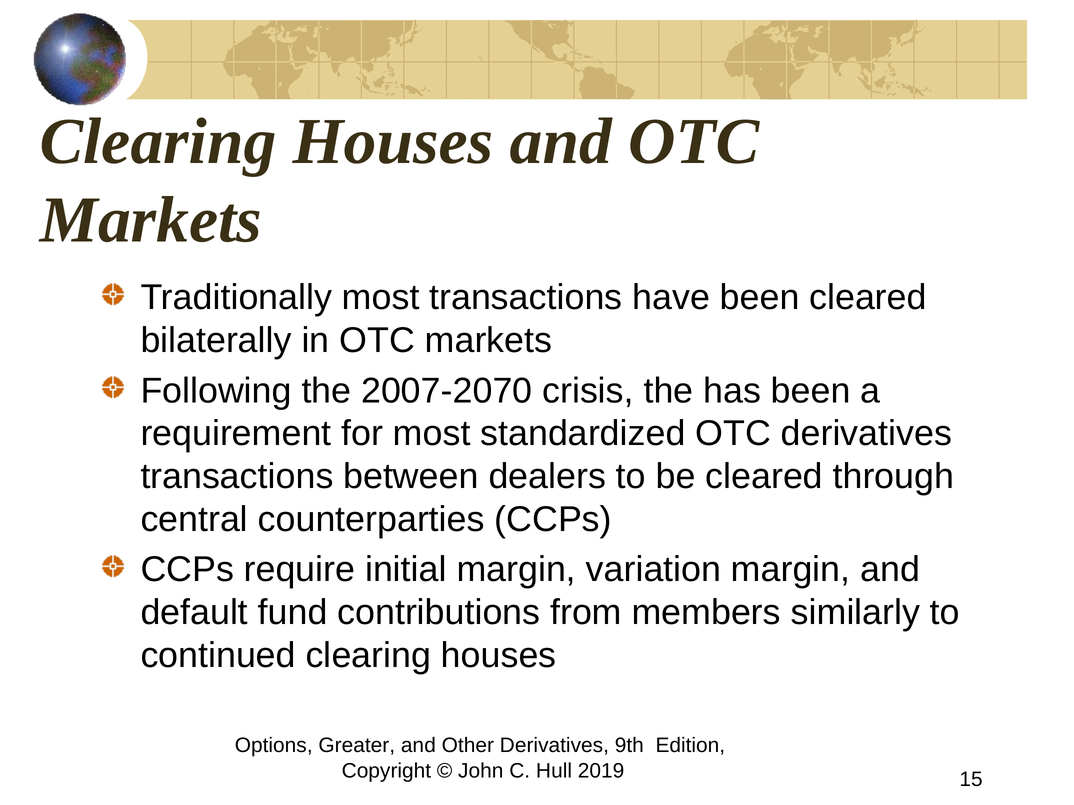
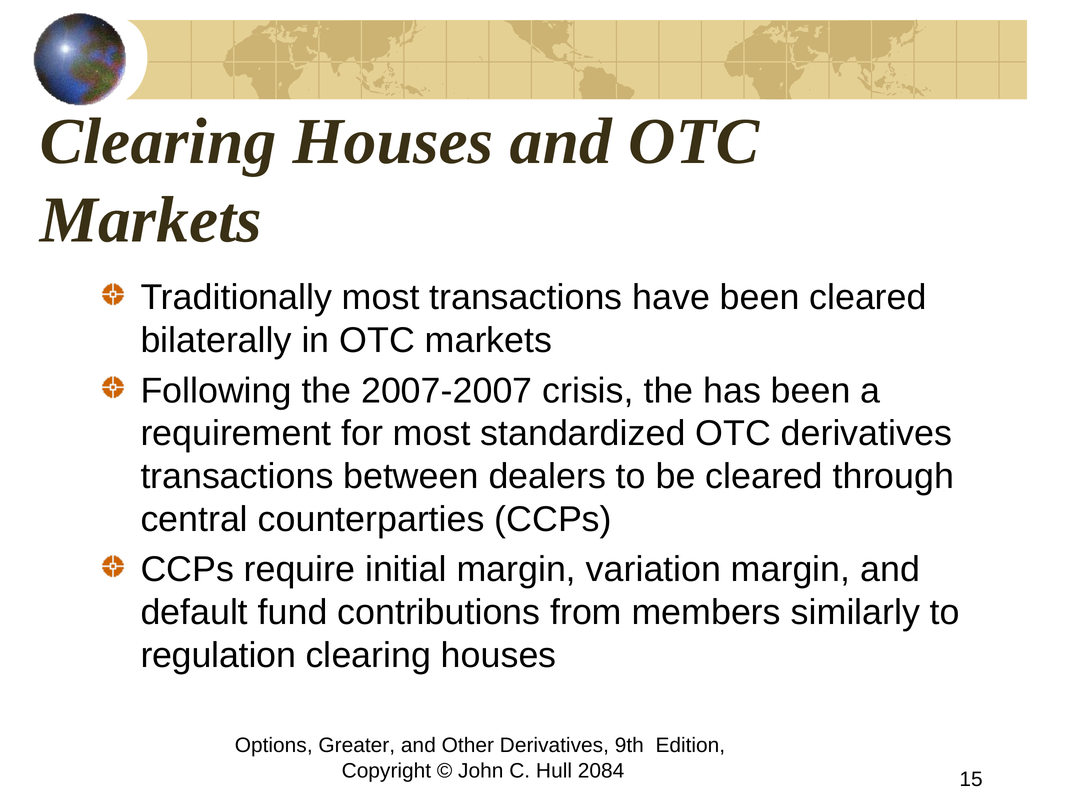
2007-2070: 2007-2070 -> 2007-2007 (447, 391)
continued: continued -> regulation (218, 656)
2019: 2019 -> 2084 (601, 771)
